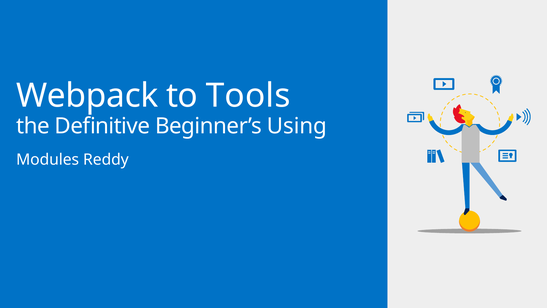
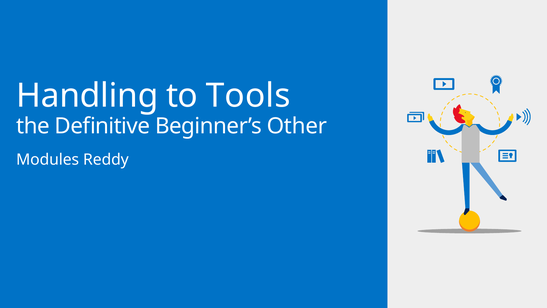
Webpack: Webpack -> Handling (87, 96)
Using: Using -> Other (297, 126)
